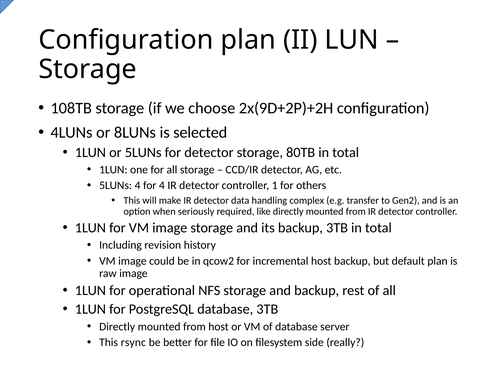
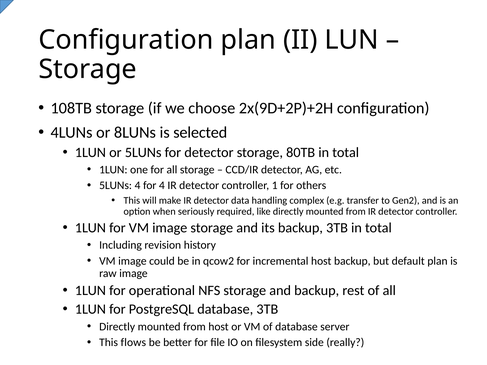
rsync: rsync -> flows (133, 343)
